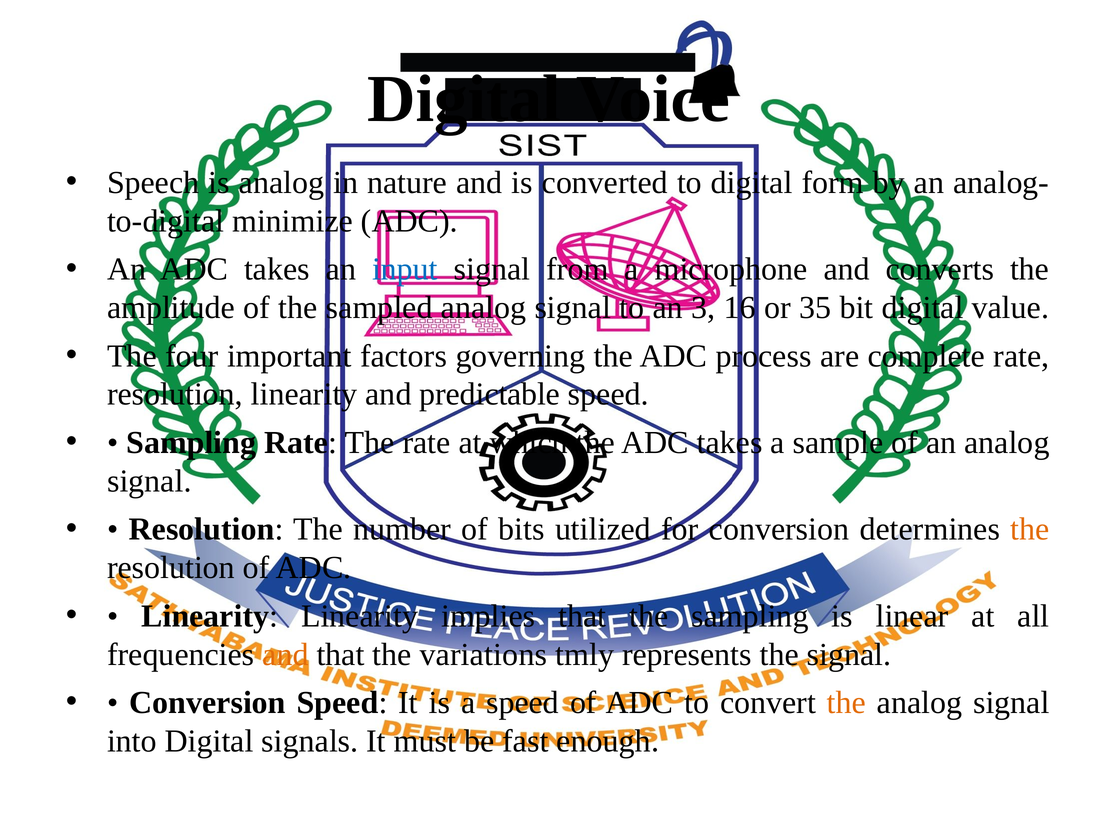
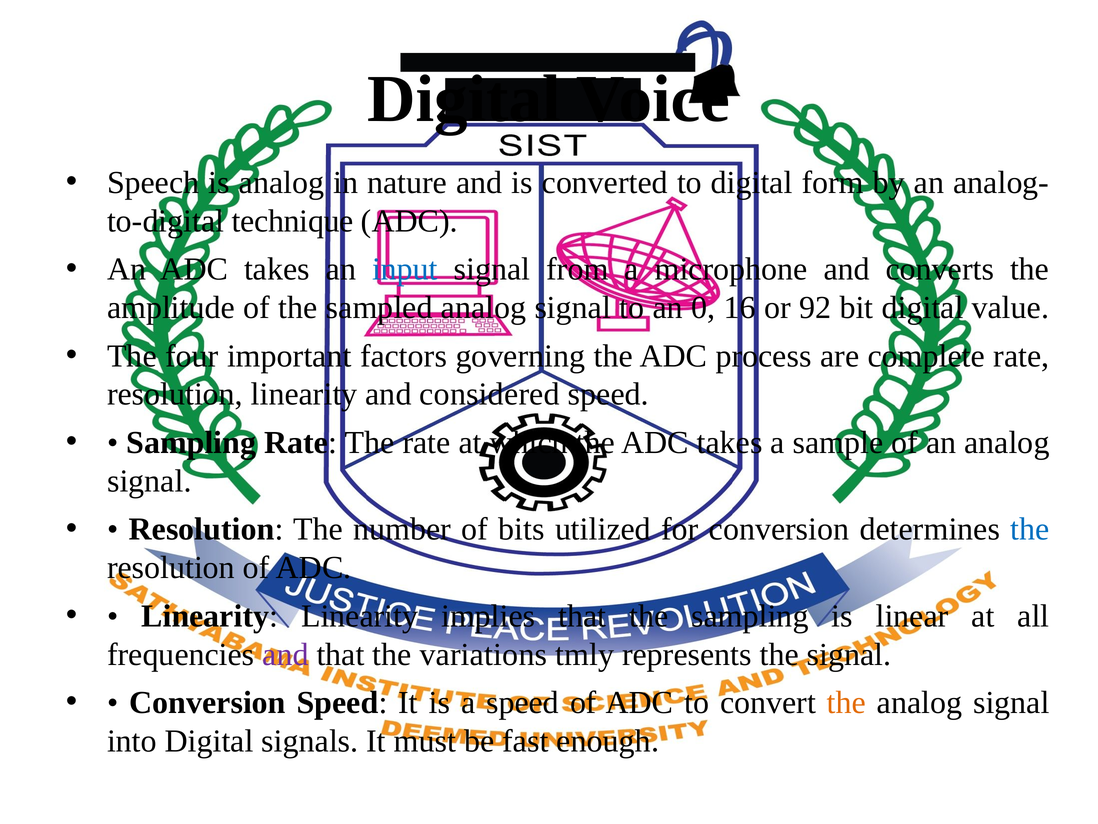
minimize: minimize -> technique (293, 221)
3: 3 -> 0 (703, 308)
35: 35 -> 92 (815, 308)
predictable: predictable -> considered (490, 394)
the colour: orange -> blue (1030, 529)
and colour: orange -> purple (286, 654)
